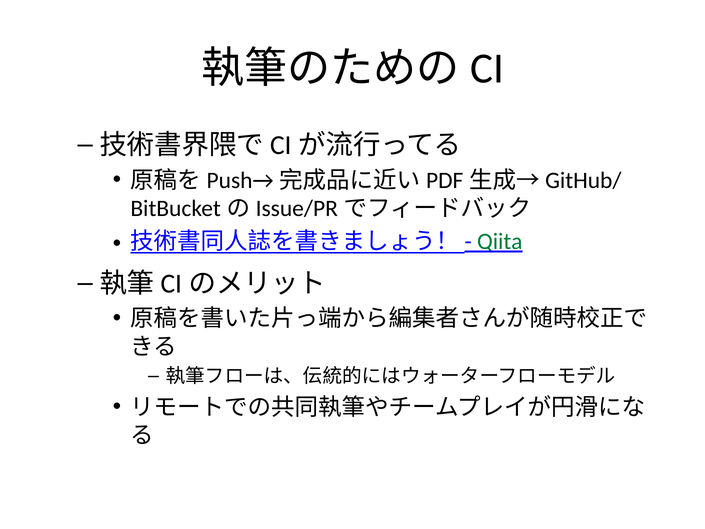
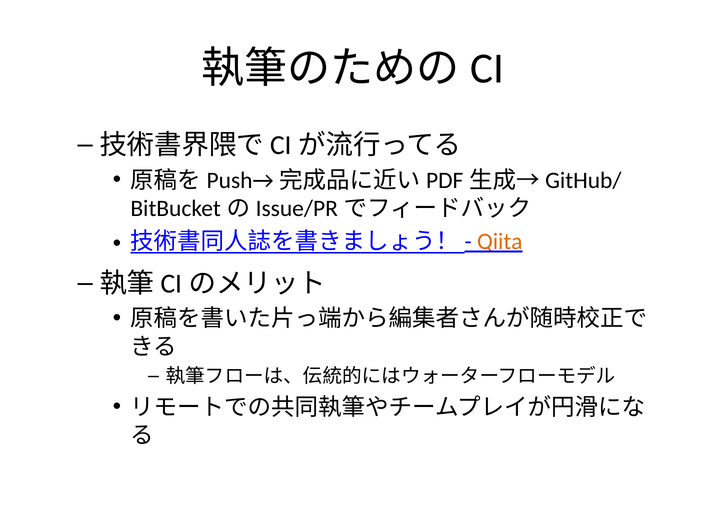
Qiita colour: green -> orange (500, 241)
